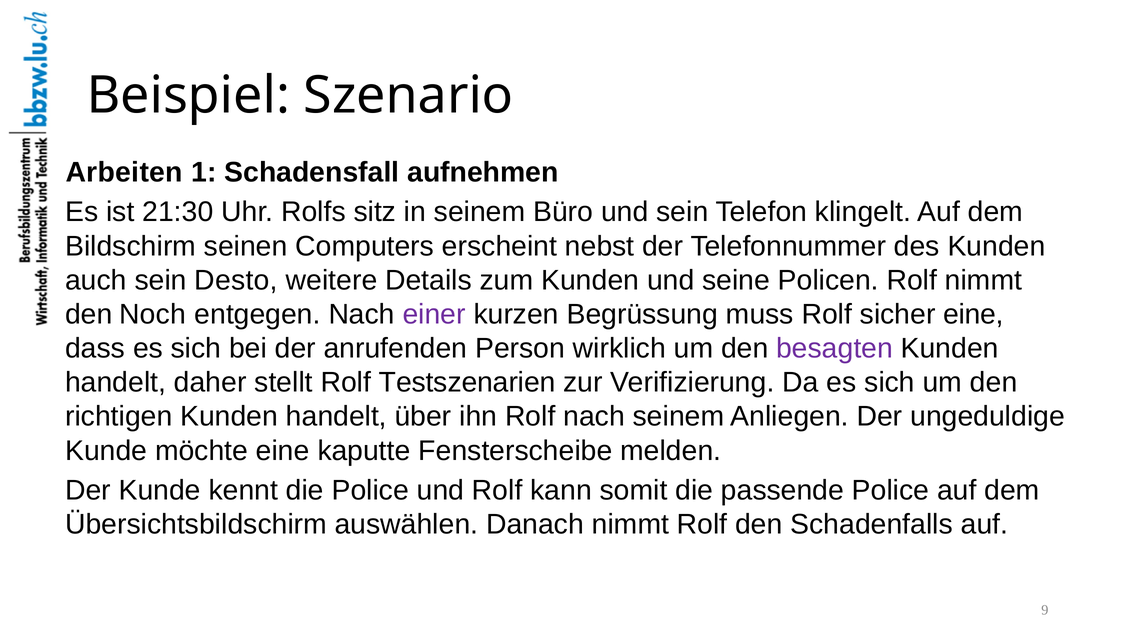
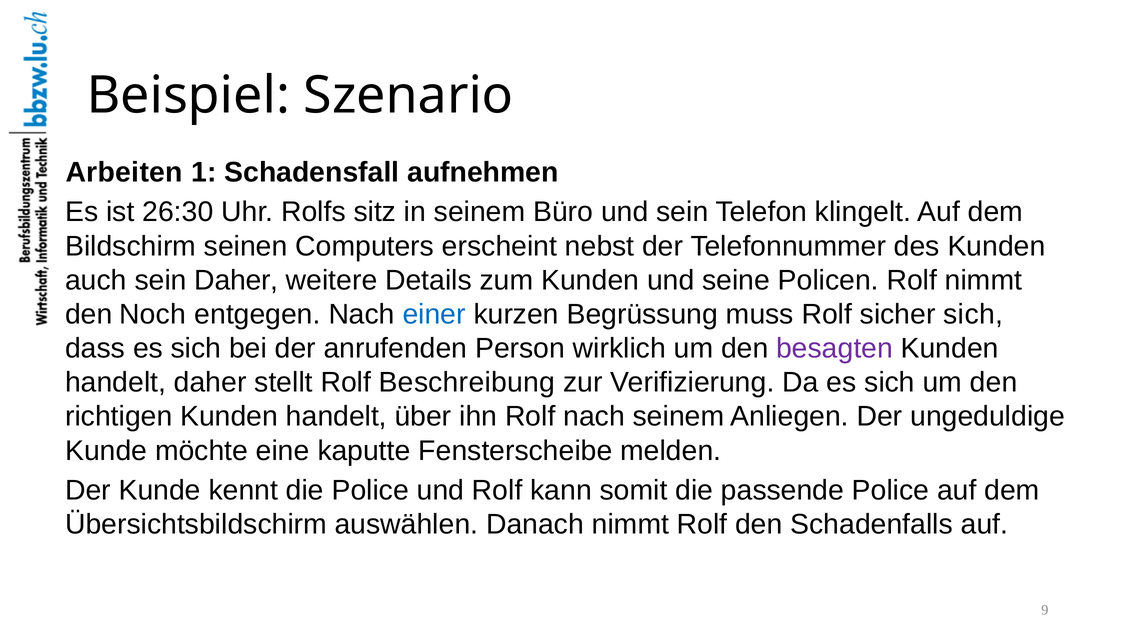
21:30: 21:30 -> 26:30 (178, 212)
sein Desto: Desto -> Daher (236, 280)
einer colour: purple -> blue (434, 314)
sicher eine: eine -> sich (973, 314)
Testszenarien: Testszenarien -> Beschreibung (467, 382)
